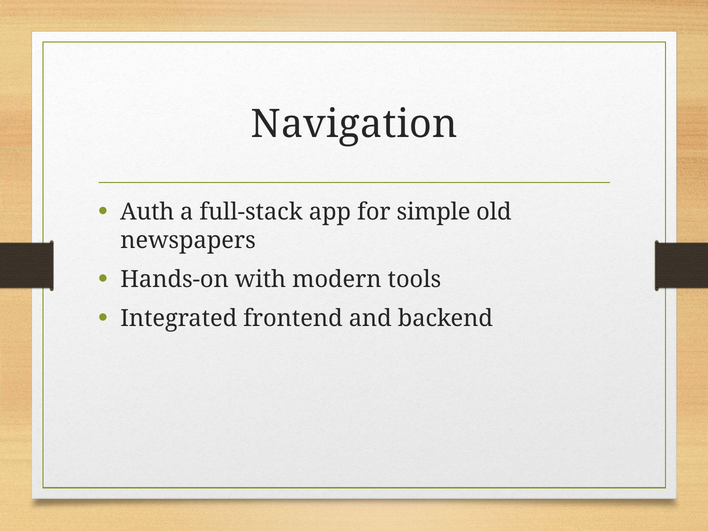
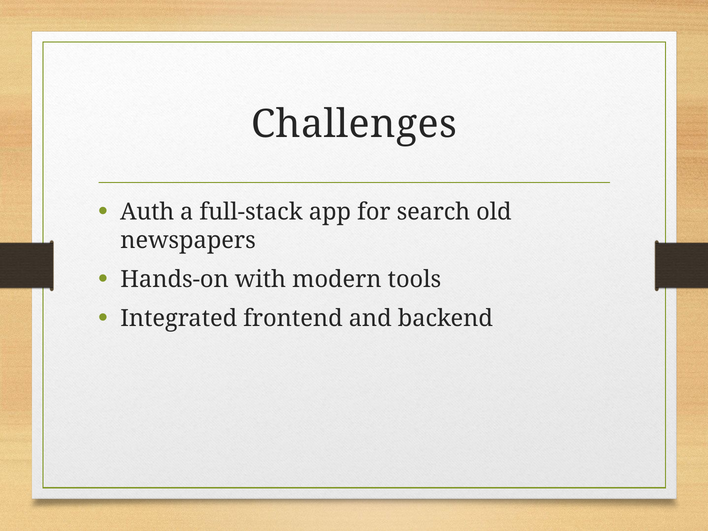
Navigation: Navigation -> Challenges (354, 124)
simple: simple -> search (433, 212)
